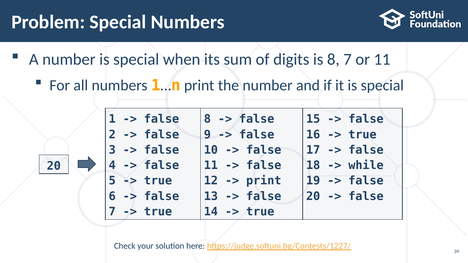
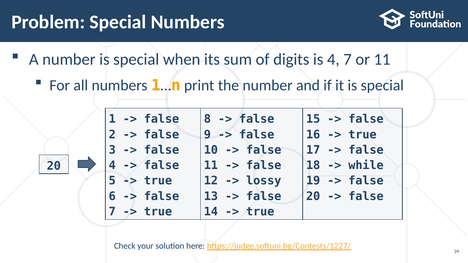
is 8: 8 -> 4 (333, 59)
print: print -> lossy (264, 181)
